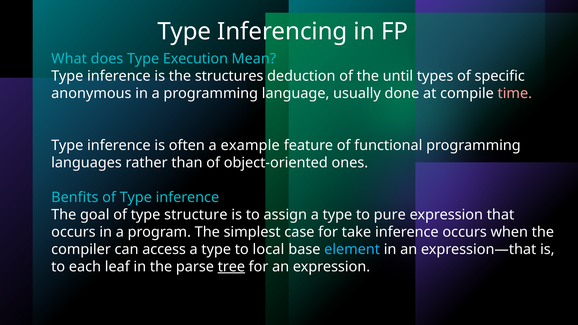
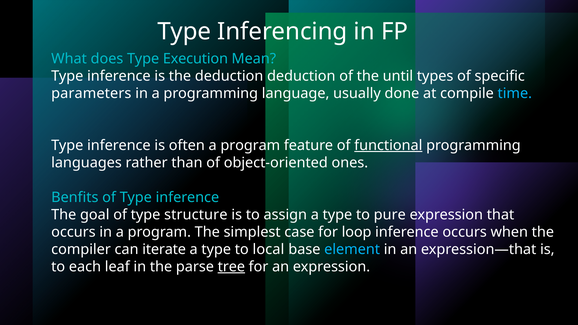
the structures: structures -> deduction (229, 76)
anonymous: anonymous -> parameters (91, 93)
time colour: pink -> light blue (515, 93)
often a example: example -> program (250, 145)
functional underline: none -> present (388, 145)
take: take -> loop (357, 232)
access: access -> iterate (164, 249)
